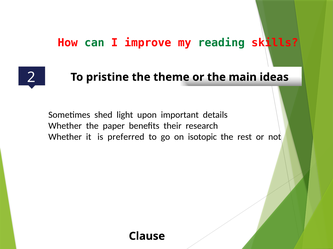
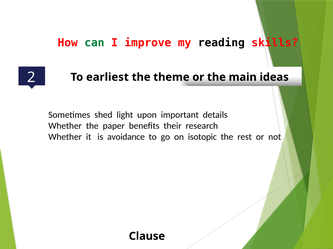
reading colour: green -> black (221, 43)
pristine: pristine -> earliest (107, 77)
preferred: preferred -> avoidance (126, 137)
